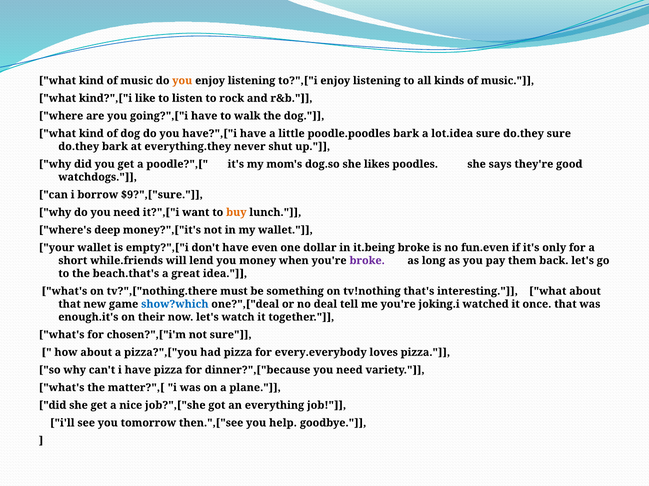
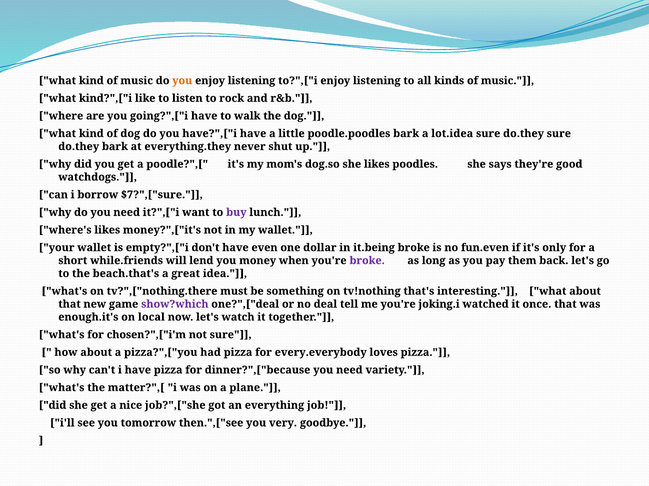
$9?",["sure: $9?",["sure -> $7?",["sure (162, 195)
buy colour: orange -> purple (236, 213)
where's deep: deep -> likes (107, 230)
show?which colour: blue -> purple (175, 305)
their: their -> local (151, 318)
help: help -> very (283, 423)
